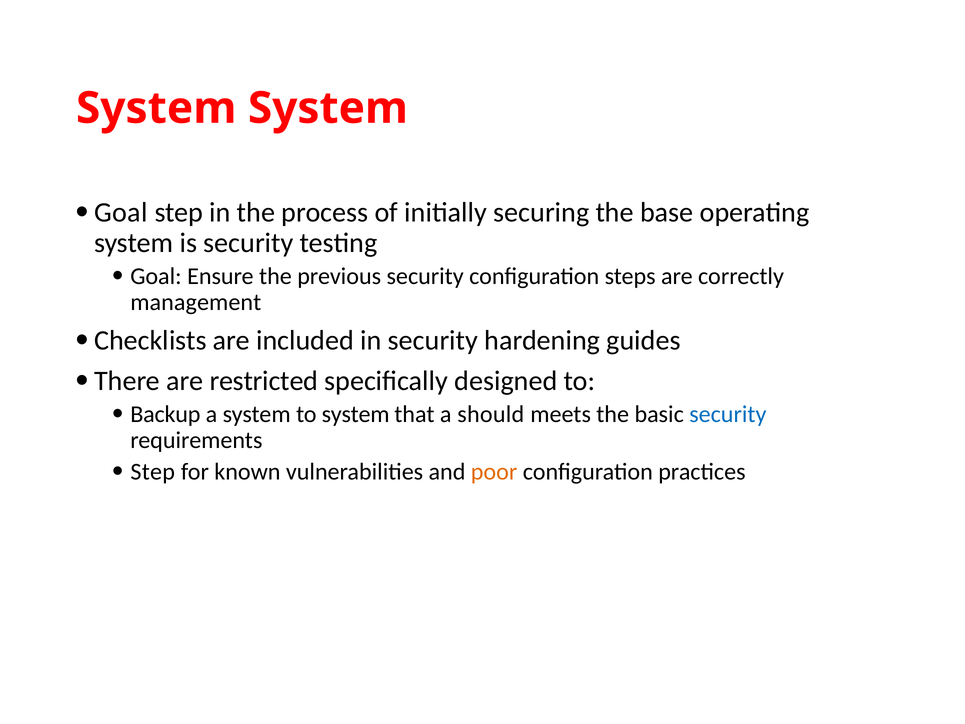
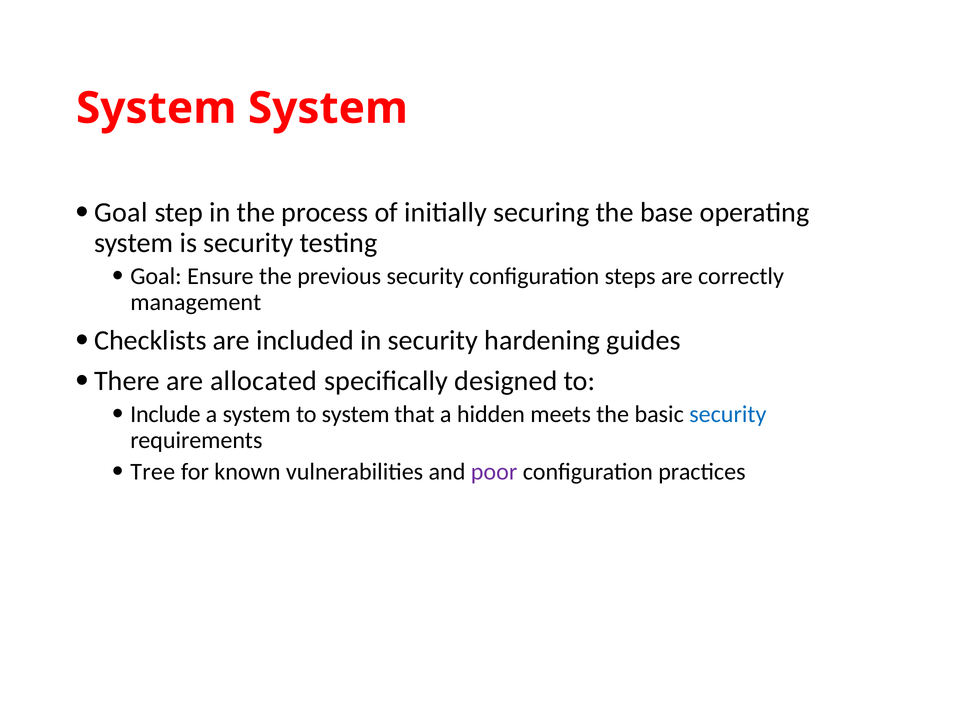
restricted: restricted -> allocated (264, 381)
Backup: Backup -> Include (165, 414)
should: should -> hidden (491, 414)
Step: Step -> Tree (153, 471)
poor colour: orange -> purple (494, 471)
